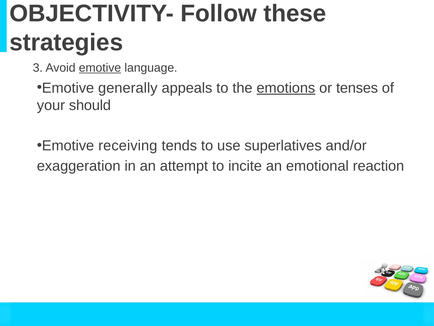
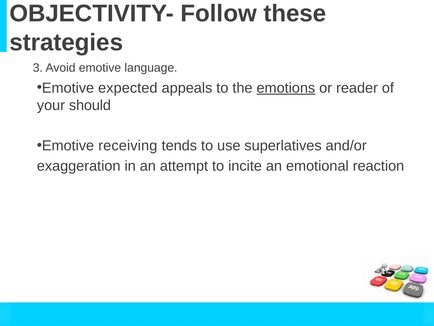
emotive underline: present -> none (100, 68)
generally: generally -> expected (128, 88)
tenses: tenses -> reader (357, 88)
